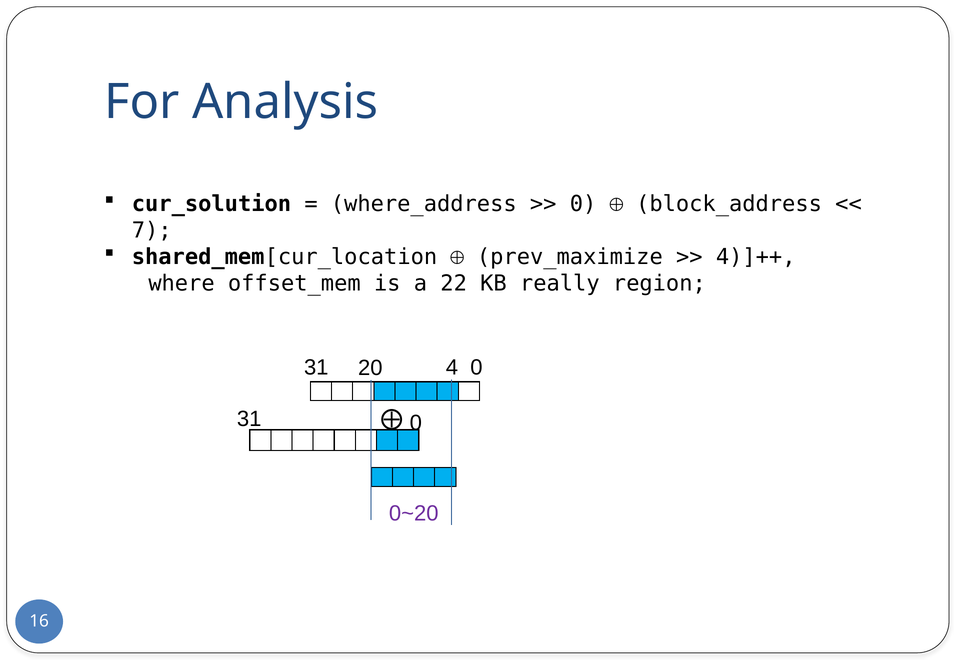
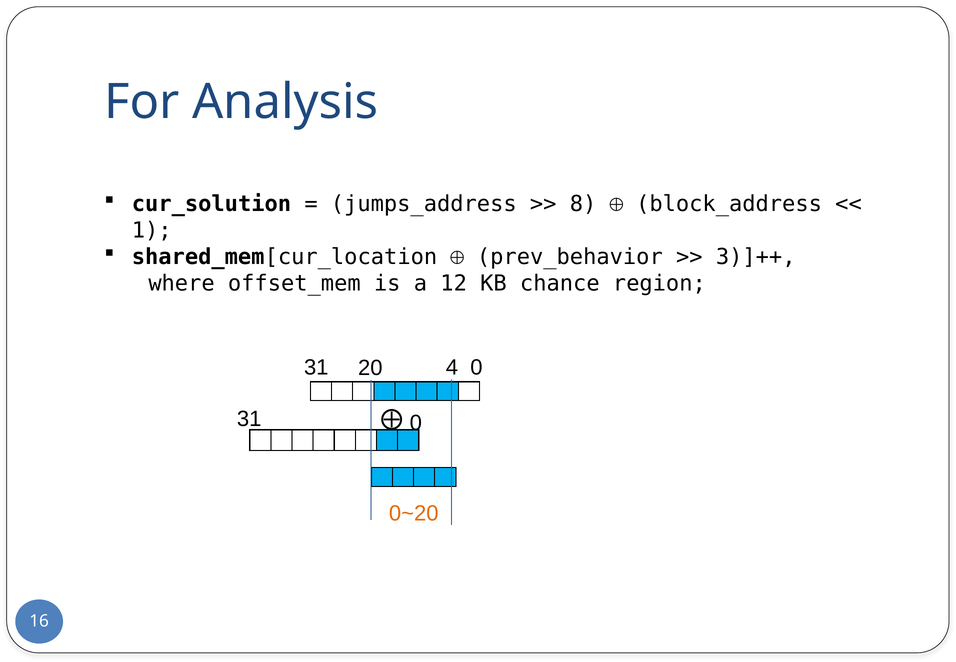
where_address: where_address -> jumps_address (424, 204)
0: 0 -> 8 (583, 204)
7: 7 -> 1 (152, 230)
prev_maximize: prev_maximize -> prev_behavior (570, 257)
4)]++: 4)]++ -> 3)]++ (756, 257)
22: 22 -> 12 (454, 283)
really: really -> chance (560, 283)
0~20 colour: purple -> orange (414, 513)
